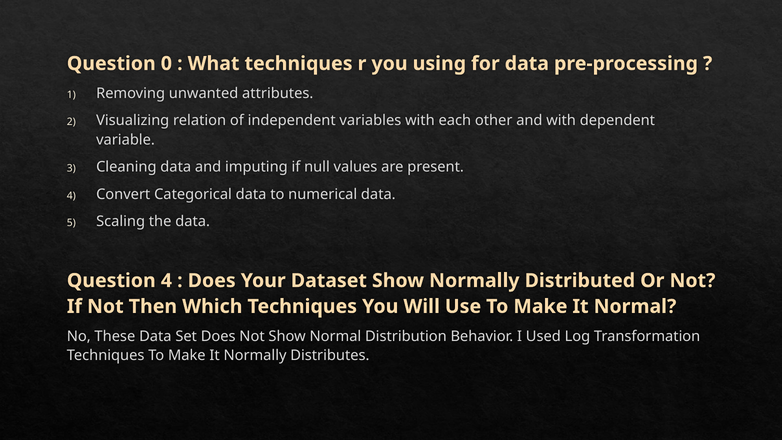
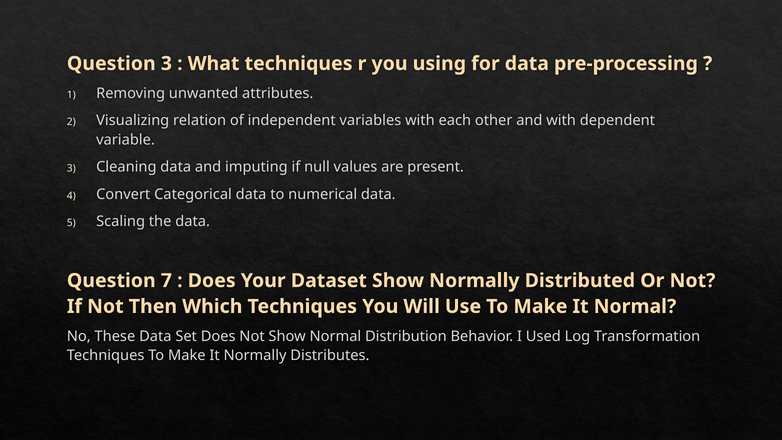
Question 0: 0 -> 3 (166, 64)
Question 4: 4 -> 7 (166, 281)
